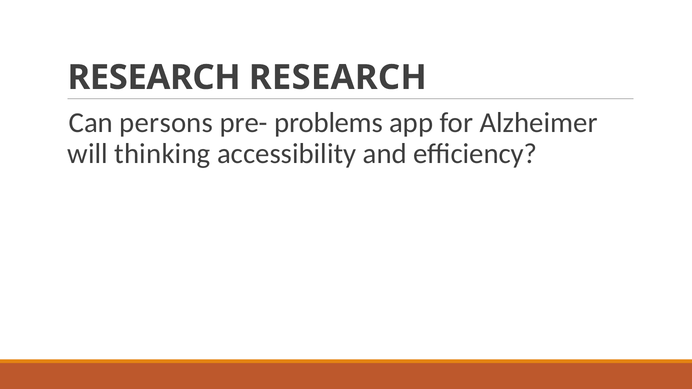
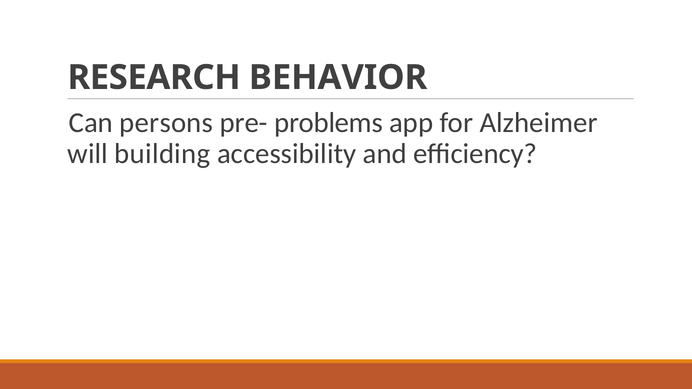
RESEARCH RESEARCH: RESEARCH -> BEHAVIOR (338, 78)
thinking: thinking -> building (162, 154)
